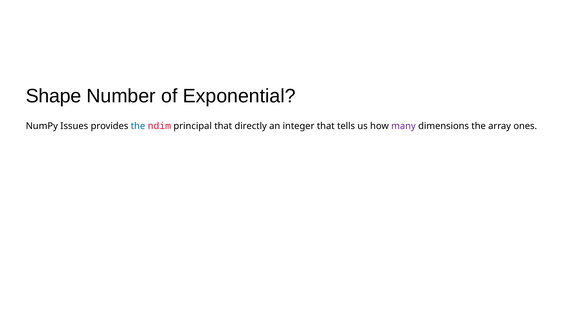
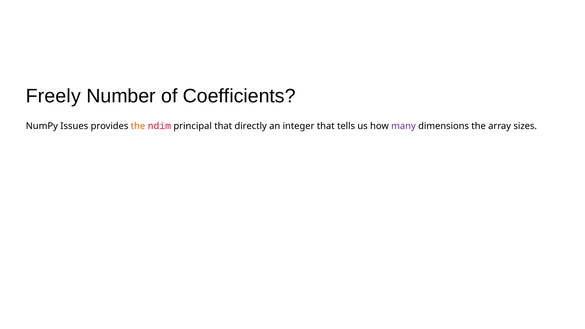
Shape: Shape -> Freely (53, 96)
Exponential: Exponential -> Coefficients (239, 96)
the colour: blue -> orange (138, 126)
ones: ones -> sizes (525, 126)
